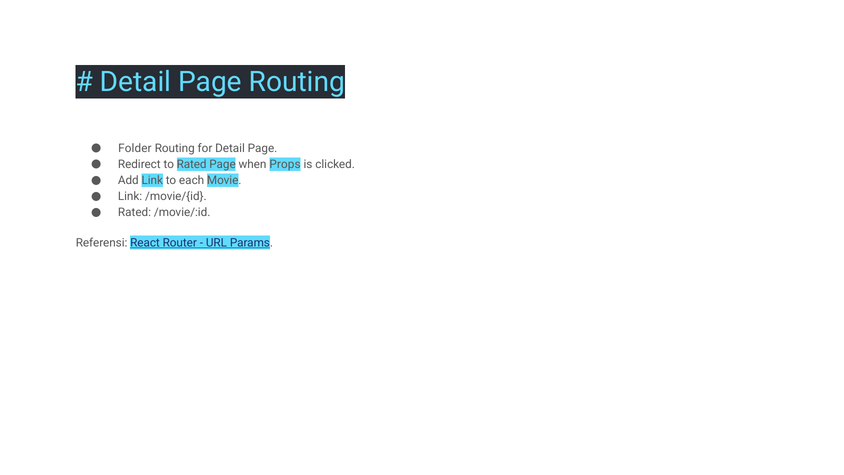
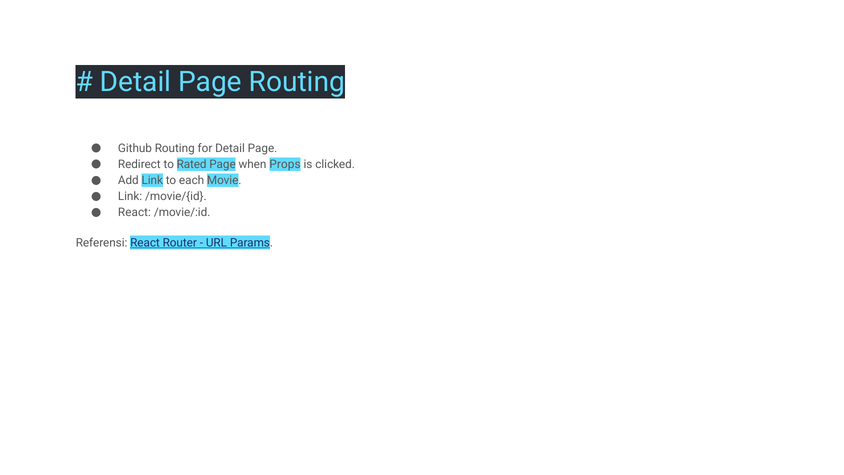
Folder: Folder -> Github (135, 148)
Rated: Rated -> React (134, 213)
